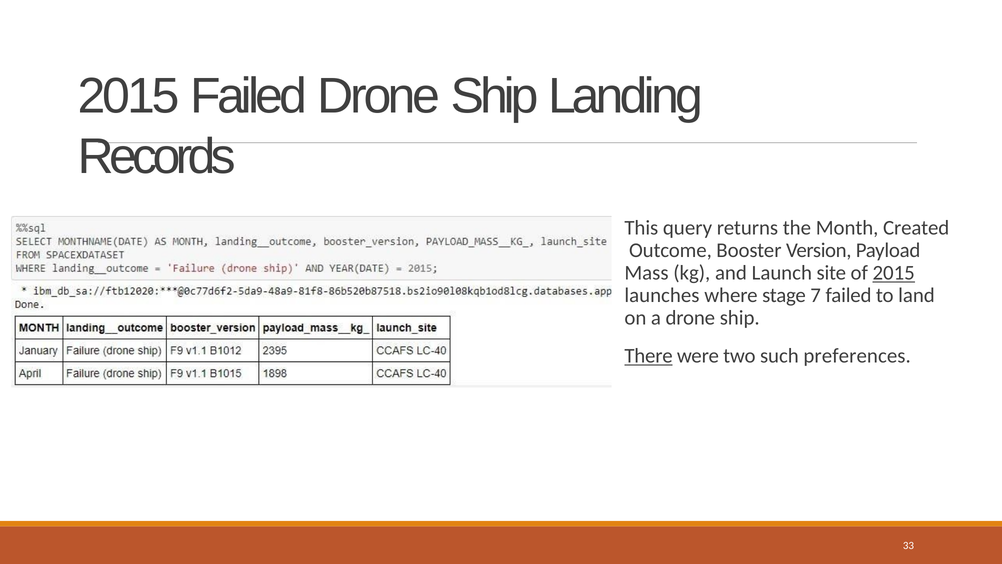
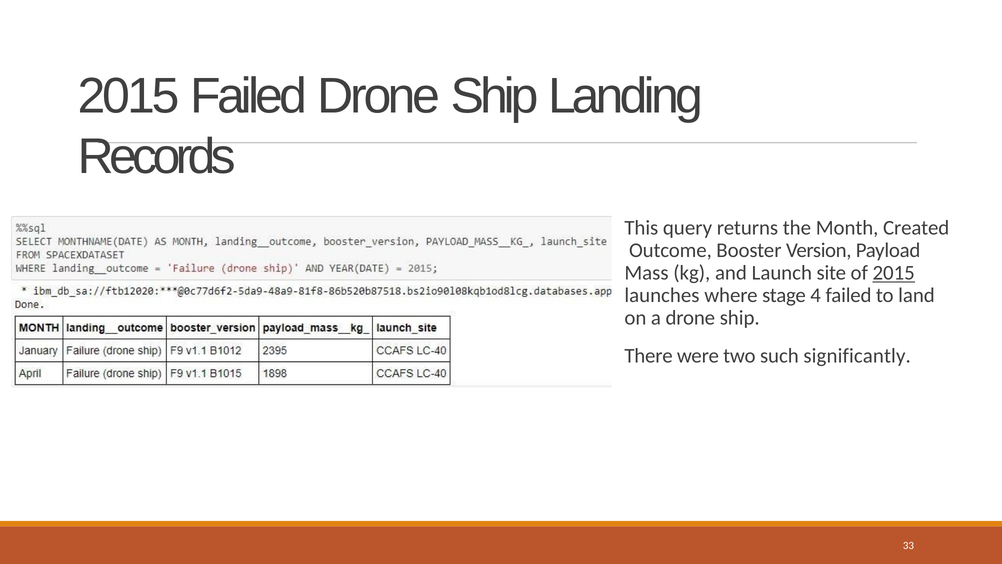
7: 7 -> 4 (816, 295)
There underline: present -> none (649, 356)
preferences: preferences -> significantly (857, 356)
